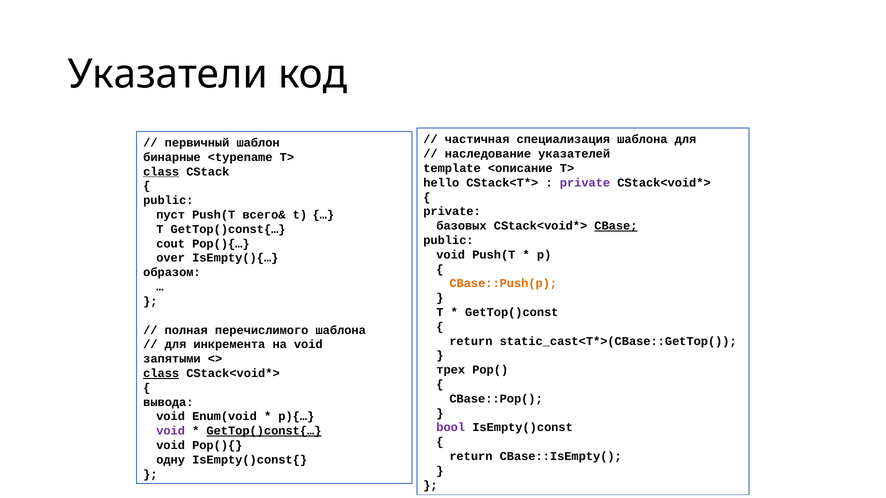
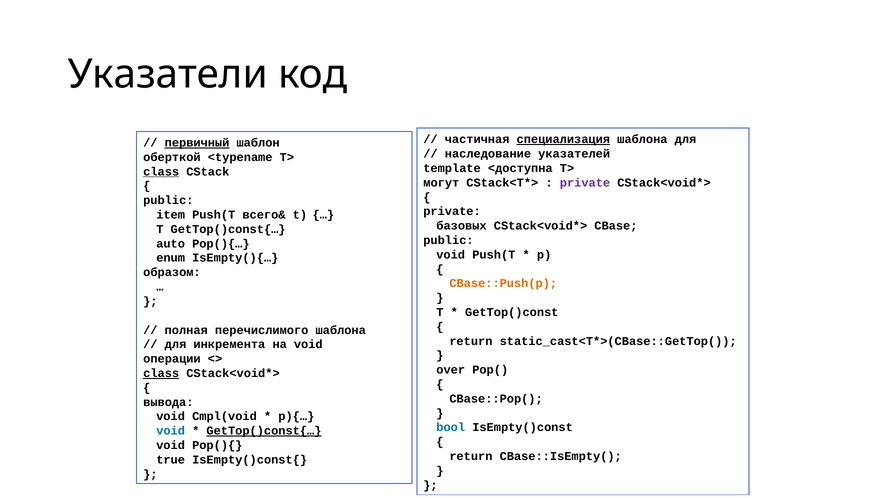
специализация underline: none -> present (563, 140)
первичный underline: none -> present (197, 143)
бинарные: бинарные -> оберткой (172, 157)
<описание: <описание -> <доступна (520, 168)
hello: hello -> могут (441, 183)
пуст: пуст -> item (171, 215)
CBase underline: present -> none (616, 226)
cout: cout -> auto (171, 244)
over: over -> enum (171, 258)
запятыми: запятыми -> операции (172, 359)
трех: трех -> over (451, 370)
Enum(void: Enum(void -> Cmpl(void (225, 417)
bool colour: purple -> blue (451, 428)
void colour: purple -> blue (171, 431)
одну: одну -> true (171, 460)
